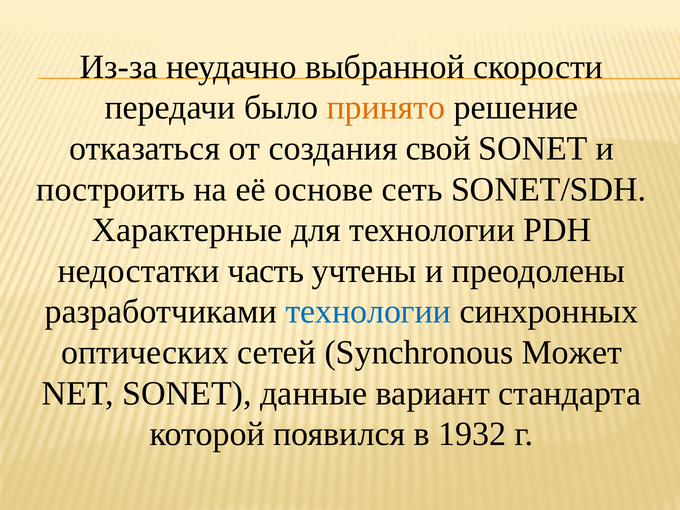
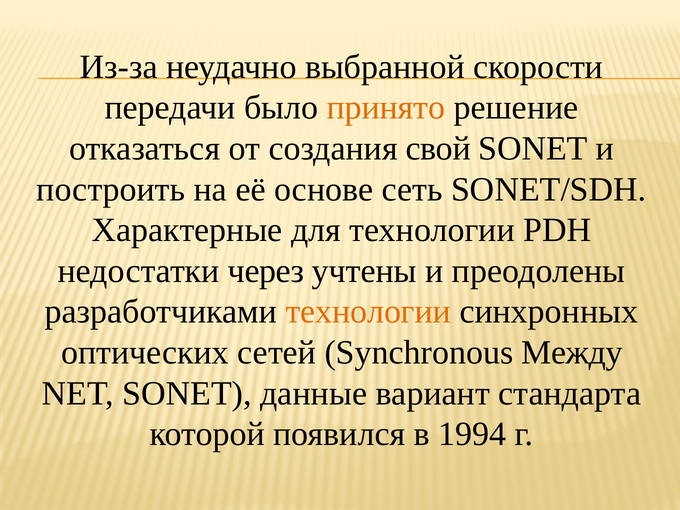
часть: часть -> через (266, 271)
технологии colour: blue -> orange (368, 312)
Может: Может -> Между (572, 353)
1932: 1932 -> 1994 (472, 434)
